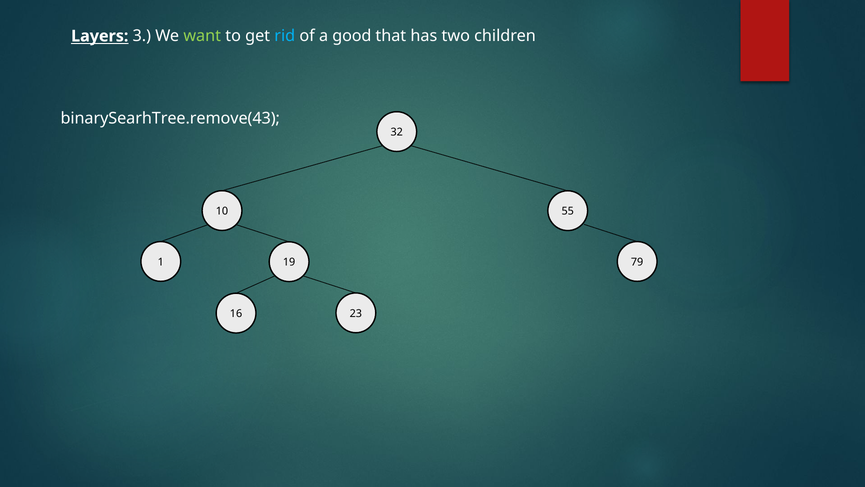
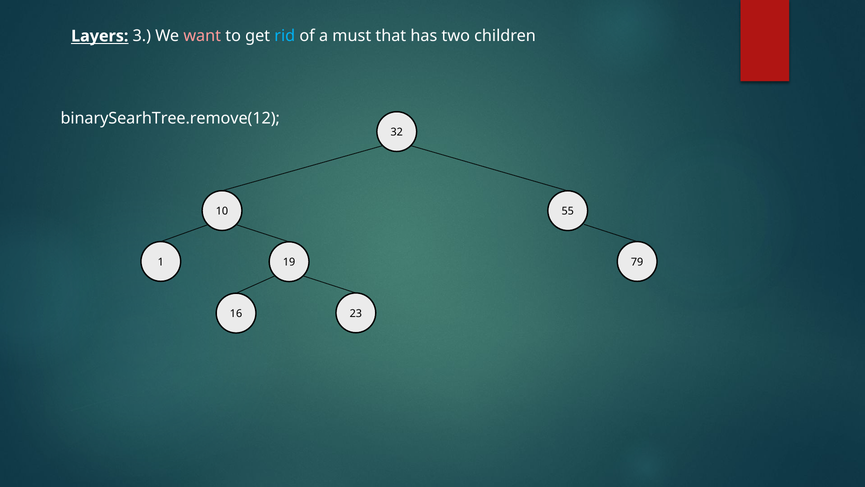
want colour: light green -> pink (202, 36)
good: good -> must (352, 36)
binarySearhTree.remove(43: binarySearhTree.remove(43 -> binarySearhTree.remove(12 (170, 118)
